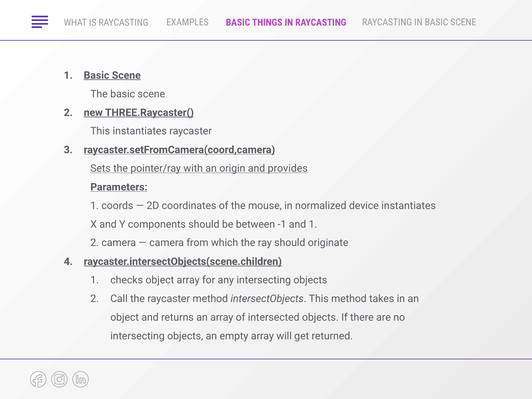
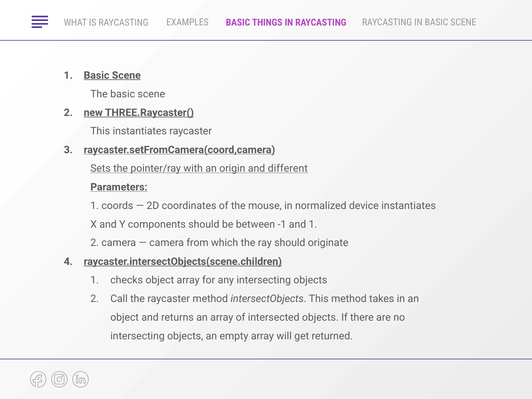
provides: provides -> different (288, 168)
